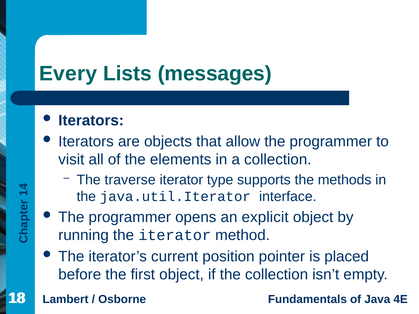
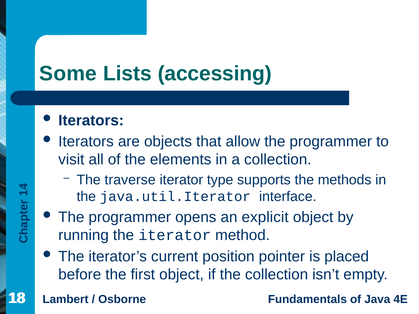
Every: Every -> Some (68, 74)
messages: messages -> accessing (215, 74)
